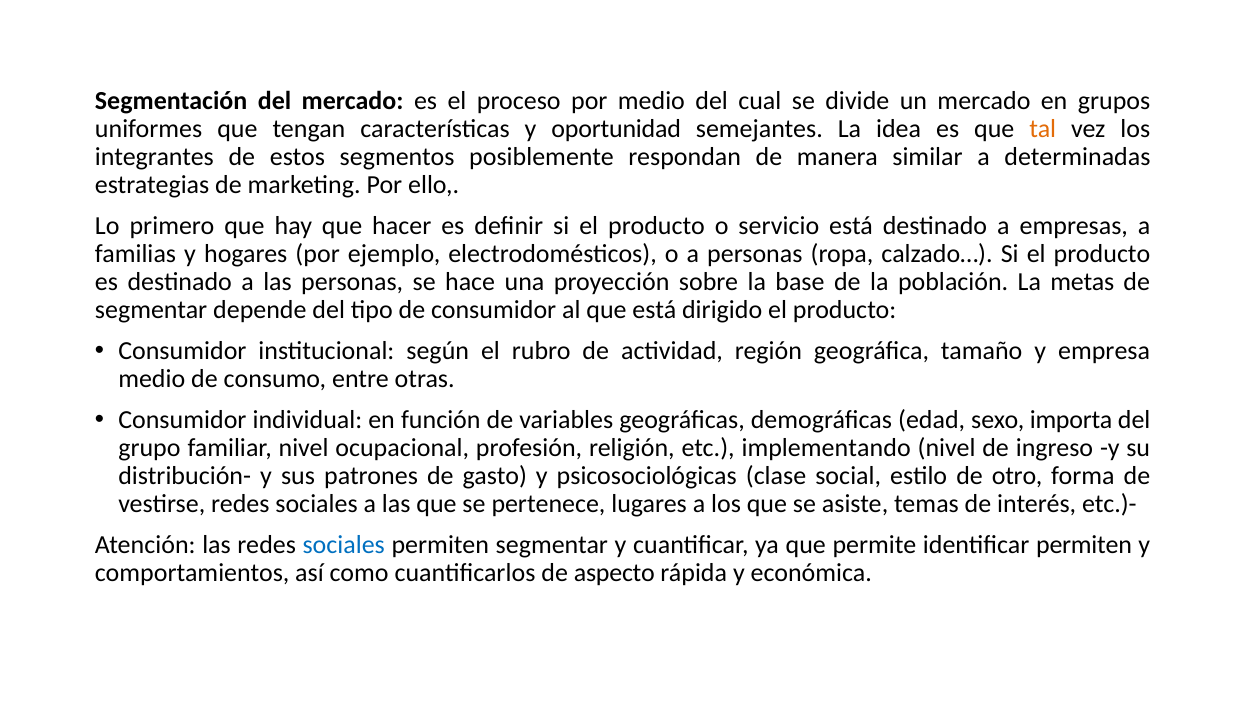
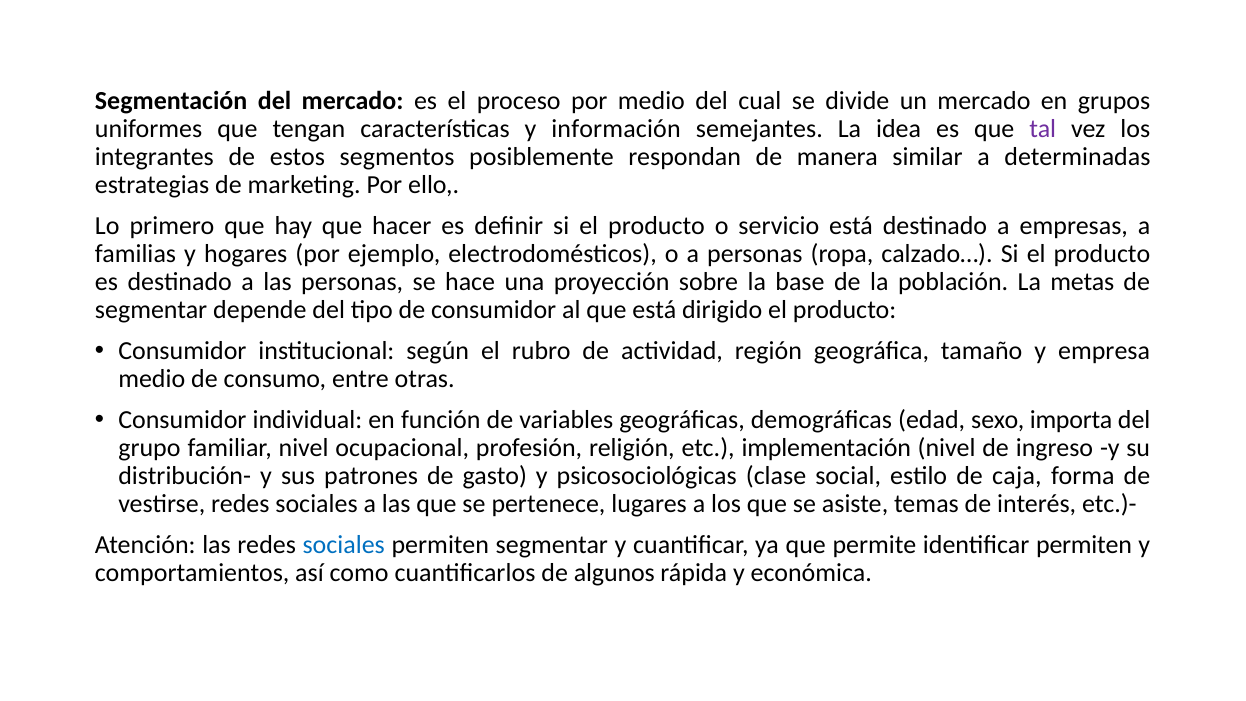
oportunidad: oportunidad -> información (616, 129)
tal colour: orange -> purple (1043, 129)
implementando: implementando -> implementación (826, 448)
otro: otro -> caja (1017, 476)
aspecto: aspecto -> algunos (614, 573)
